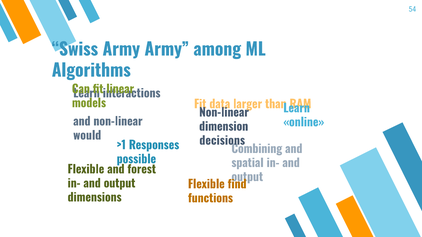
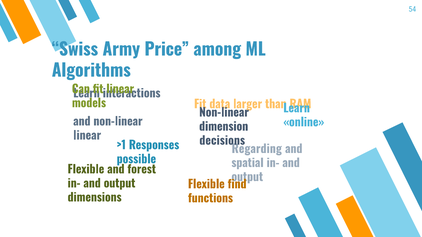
Army Army: Army -> Price (167, 50)
would: would -> linear (87, 136)
Combining: Combining -> Regarding (257, 149)
